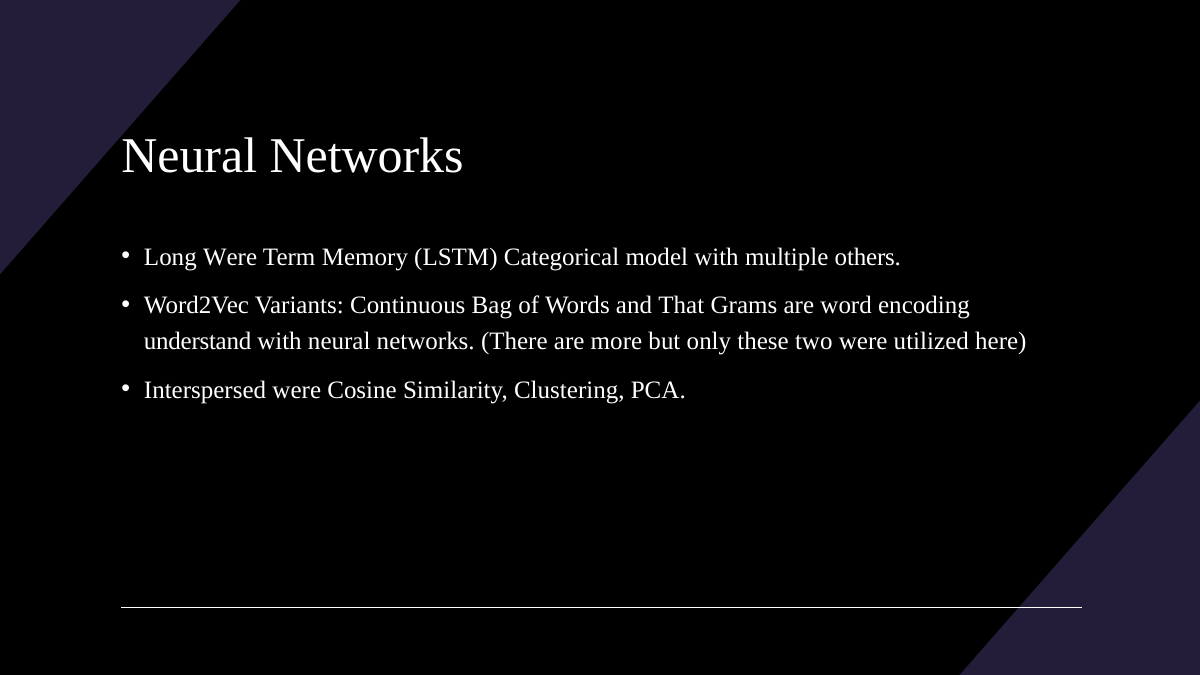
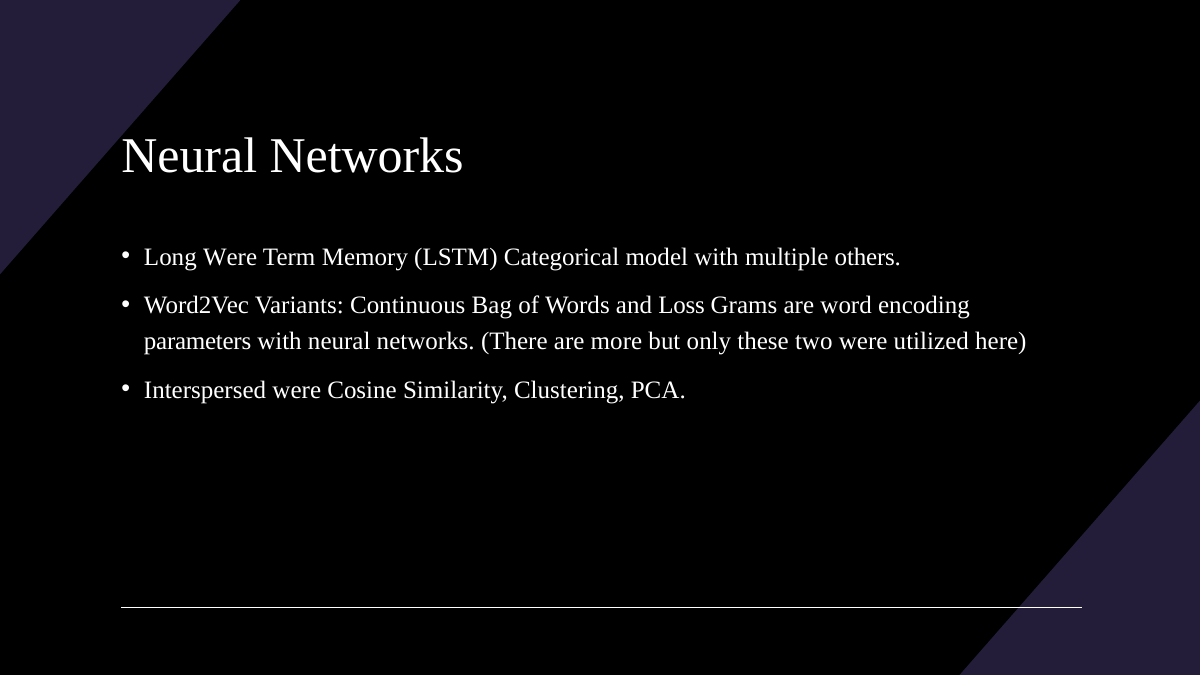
That: That -> Loss (681, 305)
understand: understand -> parameters (198, 341)
